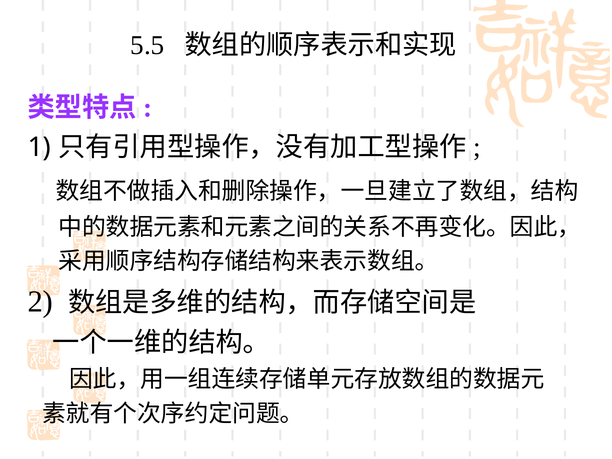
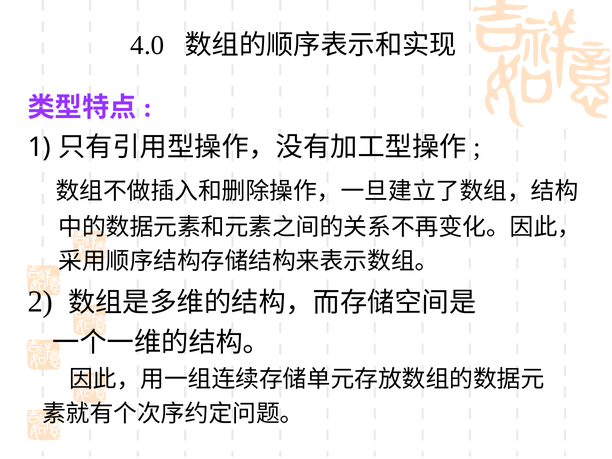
5.5: 5.5 -> 4.0 (147, 45)
